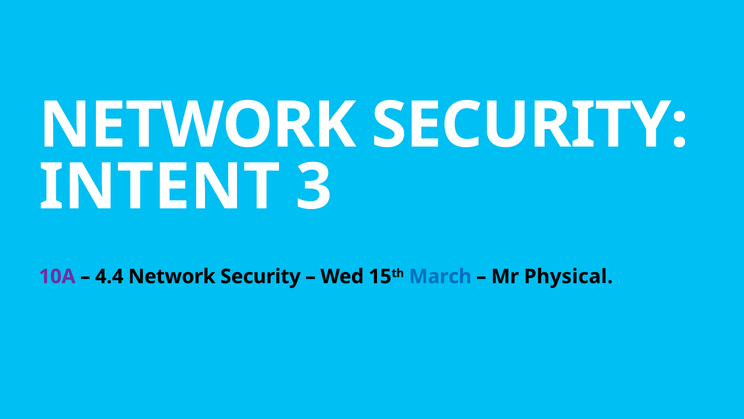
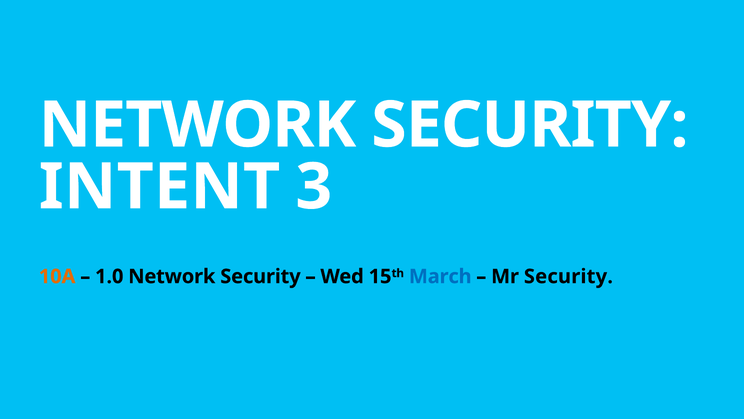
10A colour: purple -> orange (57, 276)
4.4: 4.4 -> 1.0 (109, 276)
Mr Physical: Physical -> Security (568, 276)
